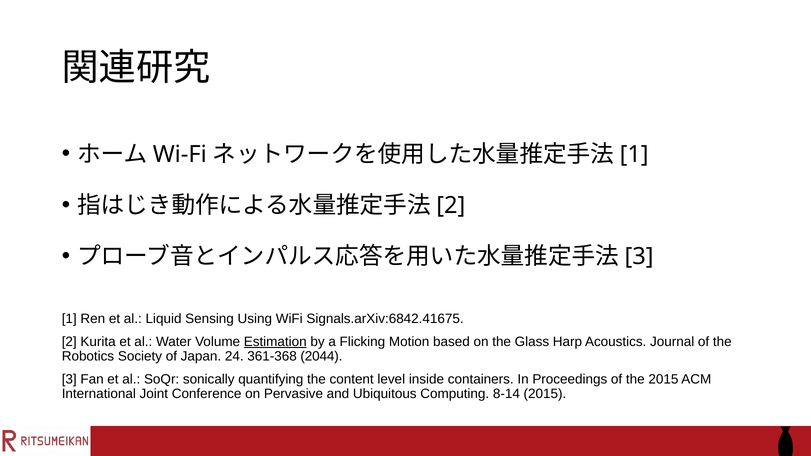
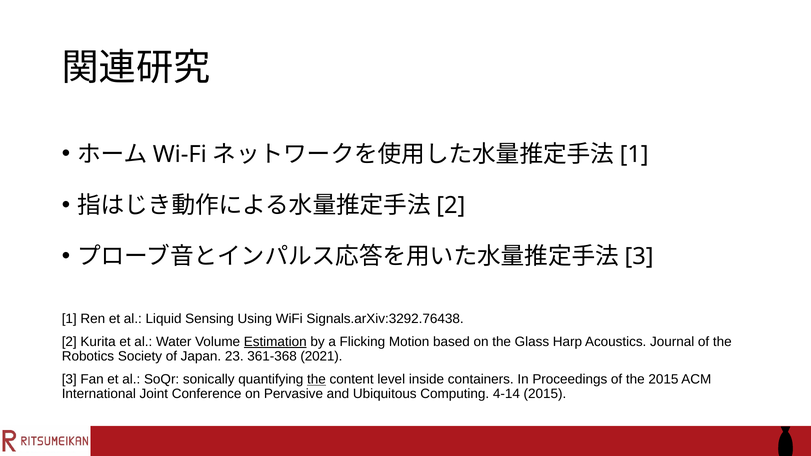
Signals.arXiv:6842.41675: Signals.arXiv:6842.41675 -> Signals.arXiv:3292.76438 (385, 319)
24: 24 -> 23 (234, 356)
2044: 2044 -> 2021 (321, 356)
the underline: none -> present (316, 380)
8-14: 8-14 -> 4-14 (506, 394)
